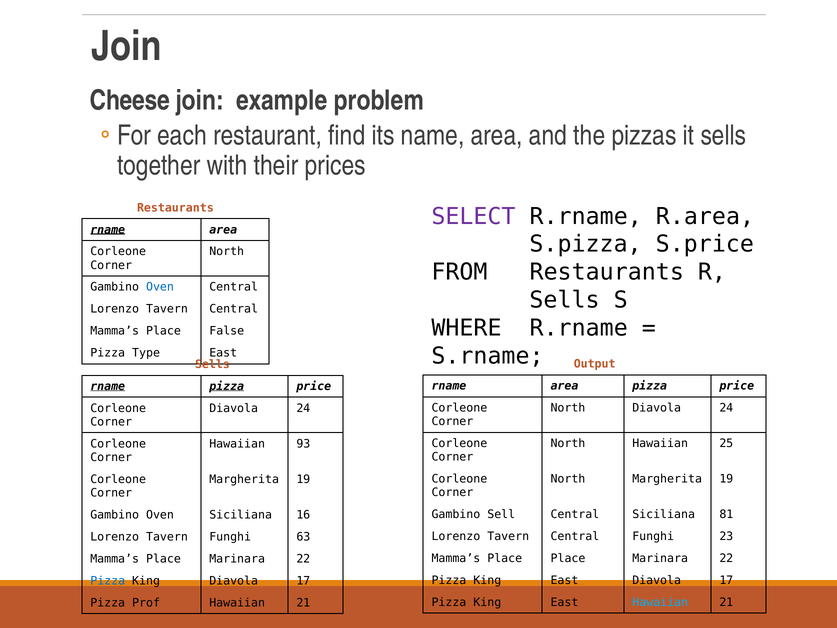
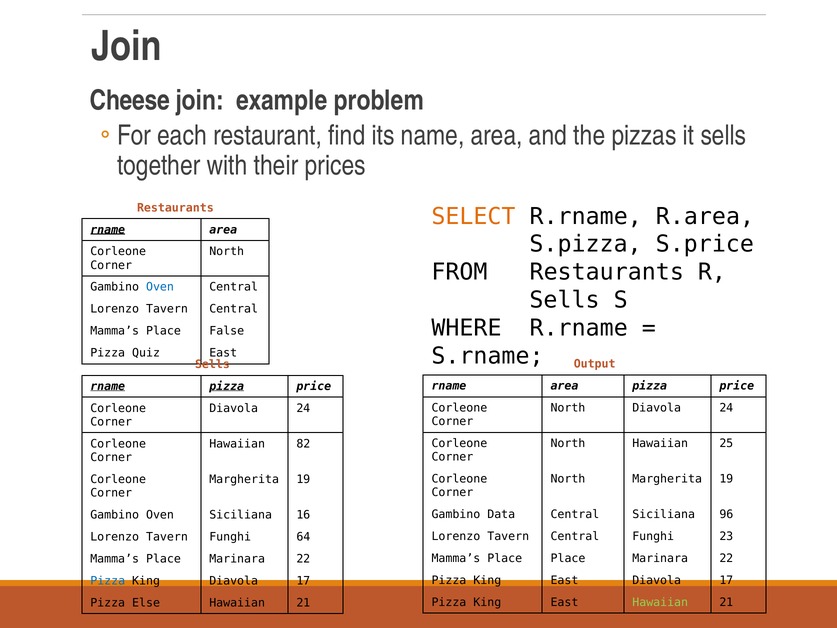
SELECT colour: purple -> orange (473, 216)
Type: Type -> Quiz (146, 353)
93: 93 -> 82 (303, 444)
Sell: Sell -> Data (501, 514)
81: 81 -> 96 (726, 514)
63: 63 -> 64 (303, 537)
Hawaiian colour: light blue -> light green (660, 602)
Prof: Prof -> Else (146, 602)
